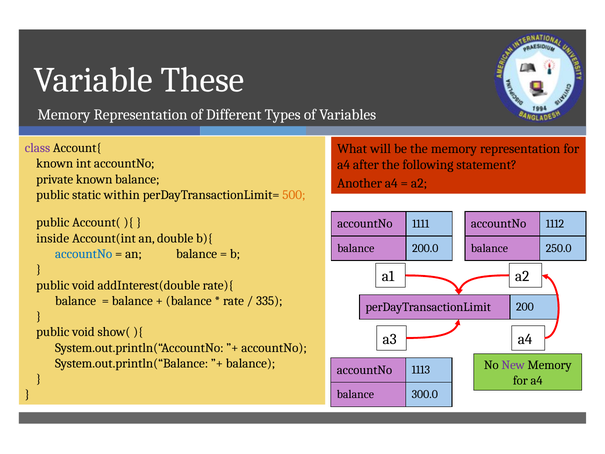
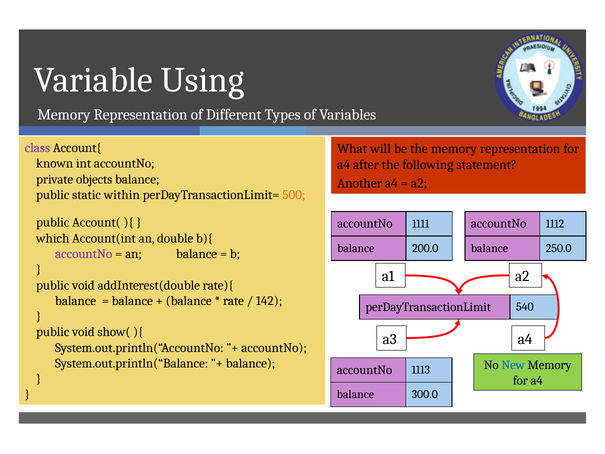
These: These -> Using (203, 80)
private known: known -> objects (94, 179)
inside: inside -> which (53, 238)
accountNo colour: blue -> purple (84, 254)
335: 335 -> 142 (269, 301)
200: 200 -> 540 (525, 307)
New colour: purple -> blue (513, 365)
